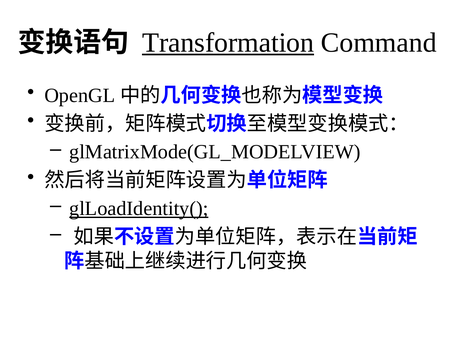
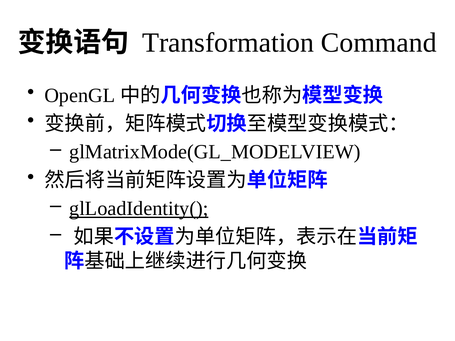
Transformation underline: present -> none (228, 43)
